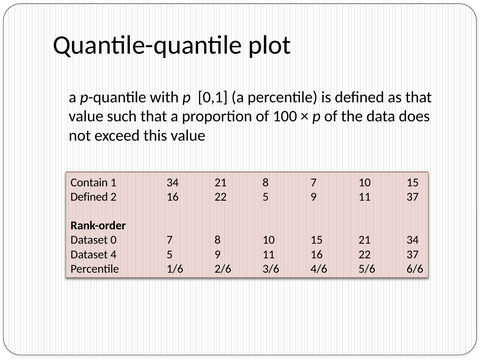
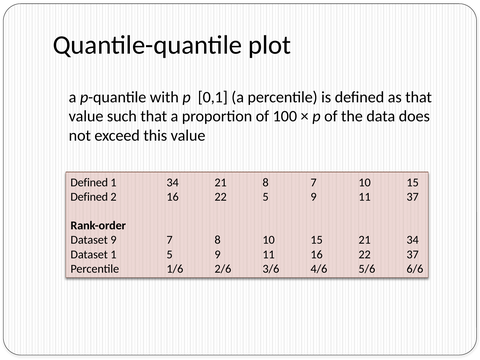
Contain: Contain -> Defined (89, 182)
Dataset 0: 0 -> 9 (114, 240)
Dataset 4: 4 -> 1 (114, 254)
